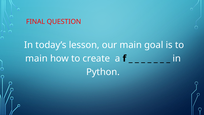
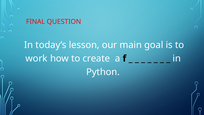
main: main -> work (36, 58)
